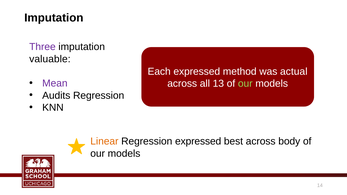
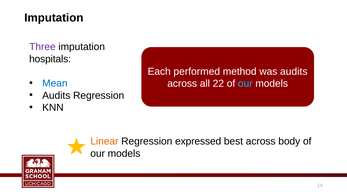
valuable: valuable -> hospitals (50, 59)
Each expressed: expressed -> performed (197, 72)
was actual: actual -> audits (294, 72)
Mean colour: purple -> blue (55, 83)
13: 13 -> 22 (218, 84)
our colour: light green -> light blue (245, 84)
